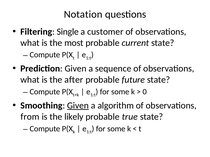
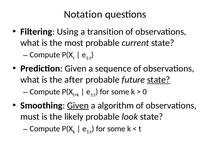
Single: Single -> Using (68, 32)
customer: customer -> transition (105, 32)
state underline: none -> present (159, 80)
from: from -> must (30, 117)
true: true -> look (130, 117)
